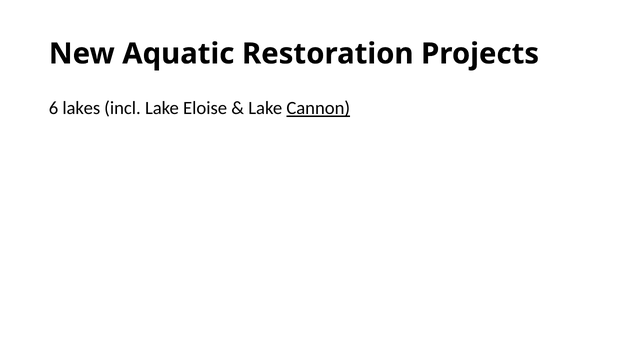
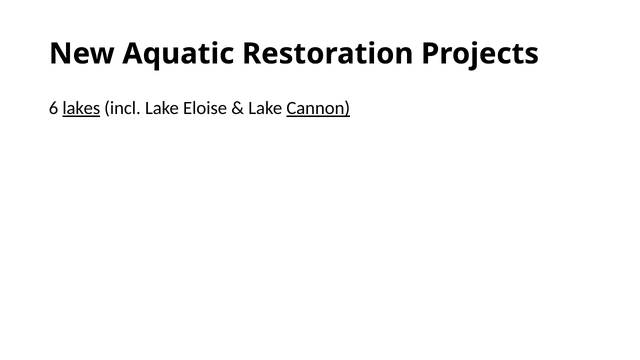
lakes underline: none -> present (81, 108)
